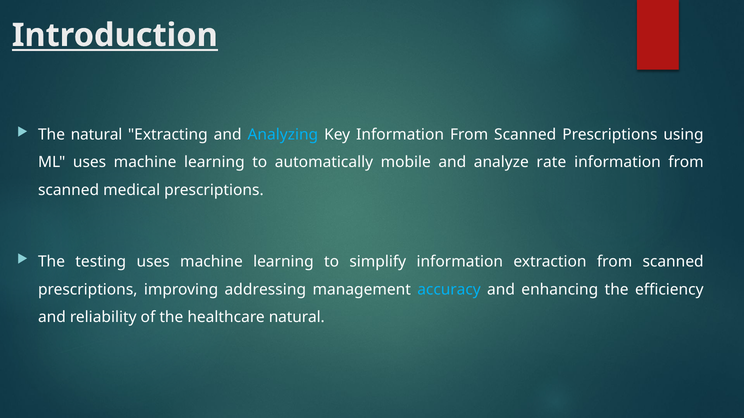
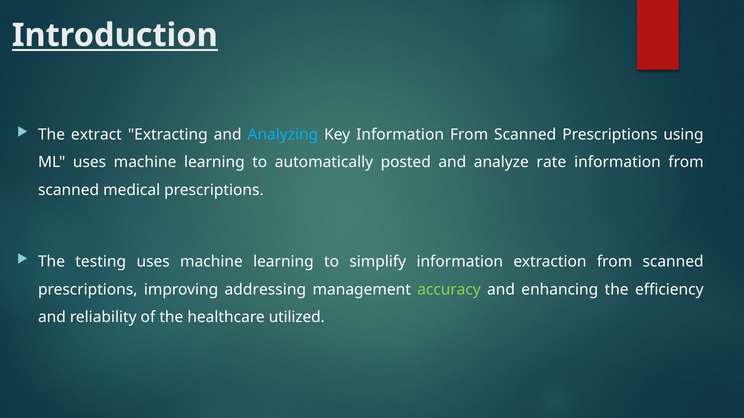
The natural: natural -> extract (96, 135)
mobile: mobile -> posted (406, 162)
accuracy colour: light blue -> light green (449, 290)
healthcare natural: natural -> utilized (297, 318)
